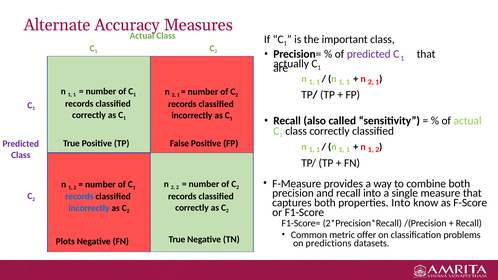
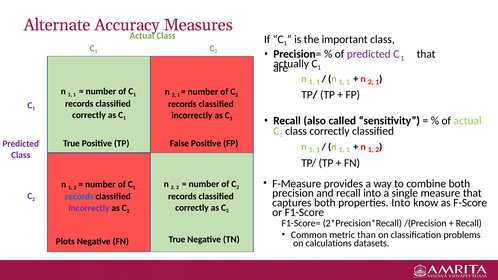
incorrectly colour: blue -> purple (89, 208)
offer: offer -> than (367, 235)
predictions: predictions -> calculations (329, 243)
